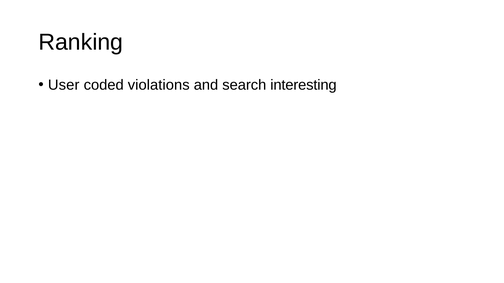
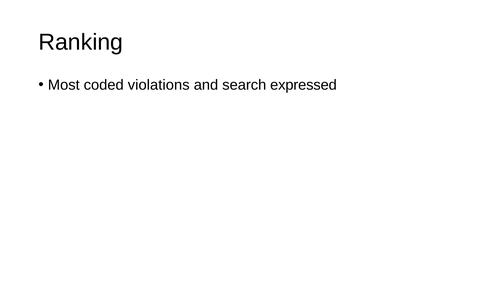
User: User -> Most (64, 85)
interesting: interesting -> expressed (303, 85)
